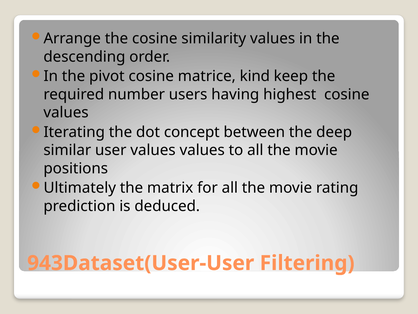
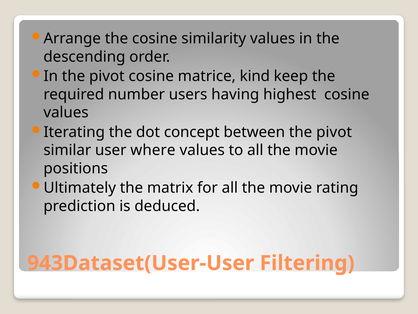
between the deep: deep -> pivot (334, 132)
user values: values -> where (153, 150)
